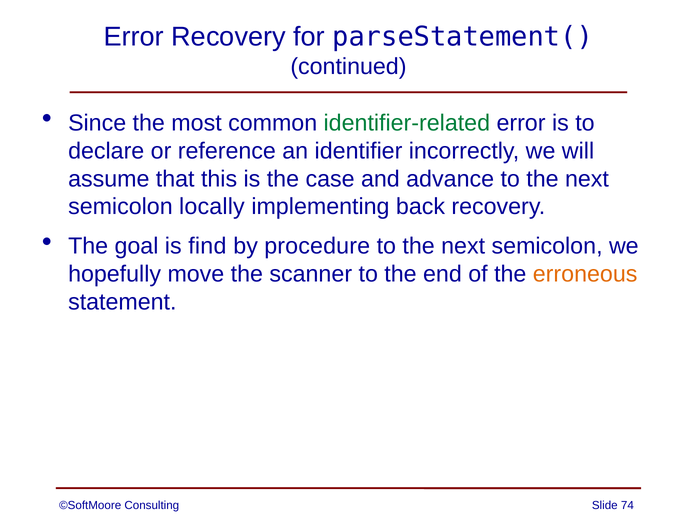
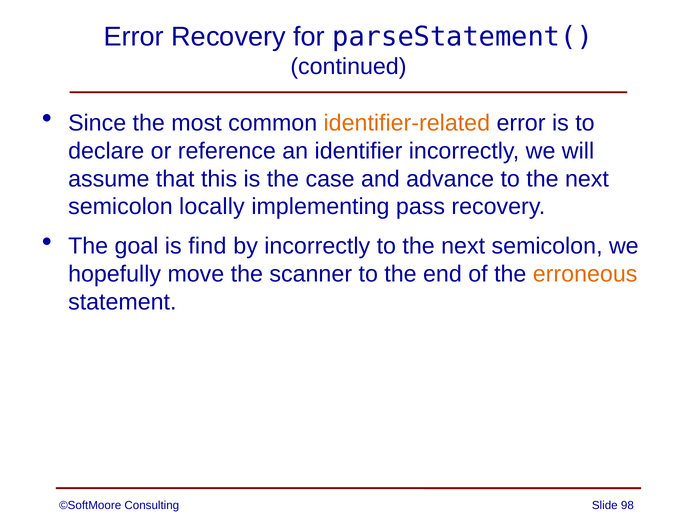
identifier-related colour: green -> orange (407, 123)
back: back -> pass (420, 207)
by procedure: procedure -> incorrectly (317, 246)
74: 74 -> 98 (627, 505)
